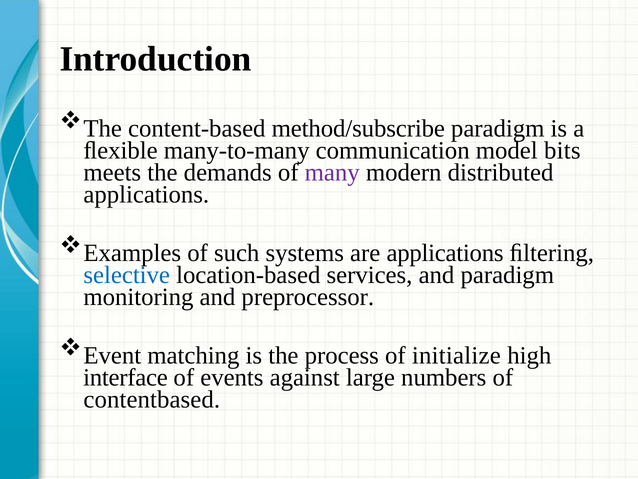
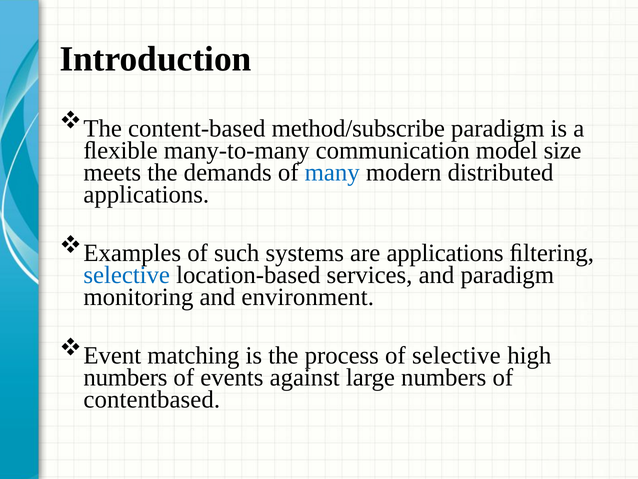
bits: bits -> size (563, 150)
many colour: purple -> blue (332, 172)
preprocessor: preprocessor -> environment (308, 297)
of initialize: initialize -> selective (456, 355)
interface: interface -> numbers (126, 377)
